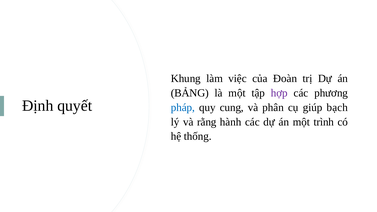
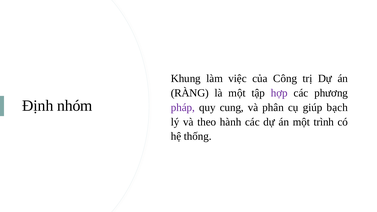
Đoàn: Đoàn -> Công (285, 78)
BẢNG: BẢNG -> RÀNG (190, 93)
quyết: quyết -> nhóm (75, 106)
pháp colour: blue -> purple (183, 107)
rằng: rằng -> theo (207, 122)
